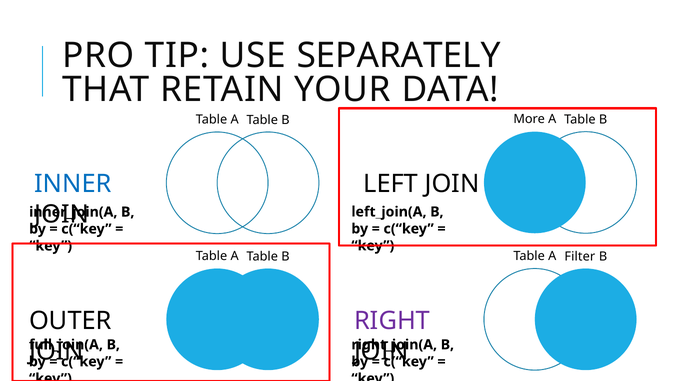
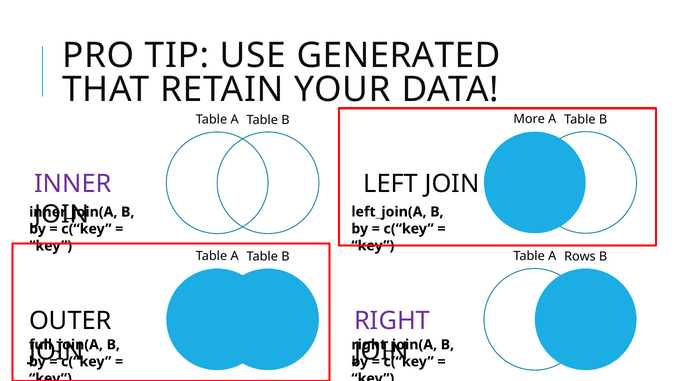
SEPARATELY: SEPARATELY -> GENERATED (399, 56)
INNER colour: blue -> purple (73, 184)
Filter: Filter -> Rows (580, 257)
